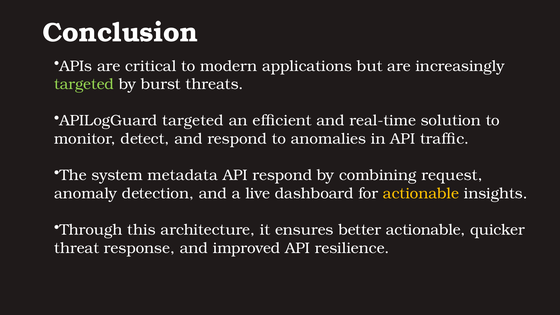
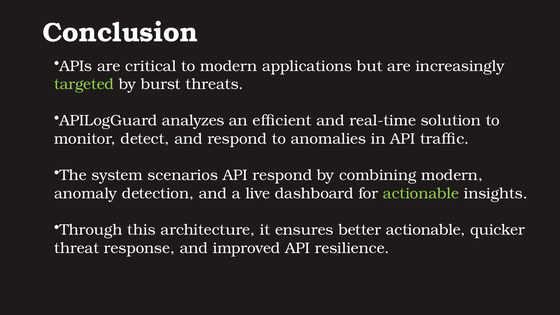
APILogGuard targeted: targeted -> analyzes (193, 121)
metadata: metadata -> scenarios (183, 175)
combining request: request -> modern (452, 175)
actionable colour: yellow -> light green (421, 193)
